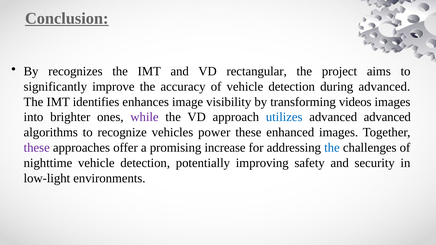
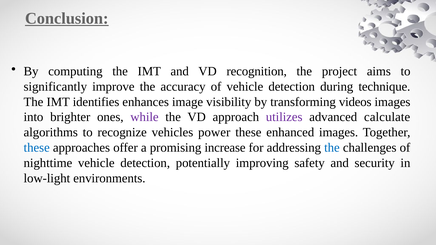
recognizes: recognizes -> computing (75, 71)
rectangular: rectangular -> recognition (257, 71)
during advanced: advanced -> technique (384, 87)
utilizes colour: blue -> purple (284, 117)
advanced advanced: advanced -> calculate (387, 117)
these colour: purple -> blue (37, 148)
